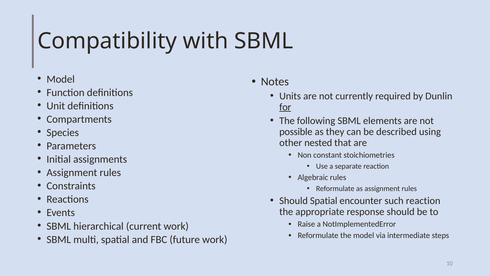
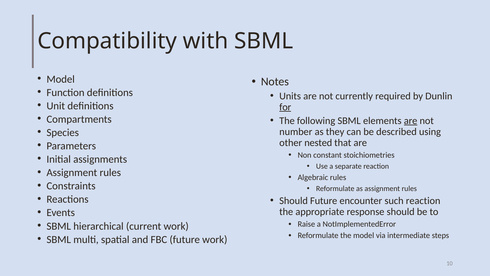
are underline: none -> present (411, 120)
possible: possible -> number (296, 132)
Should Spatial: Spatial -> Future (324, 200)
